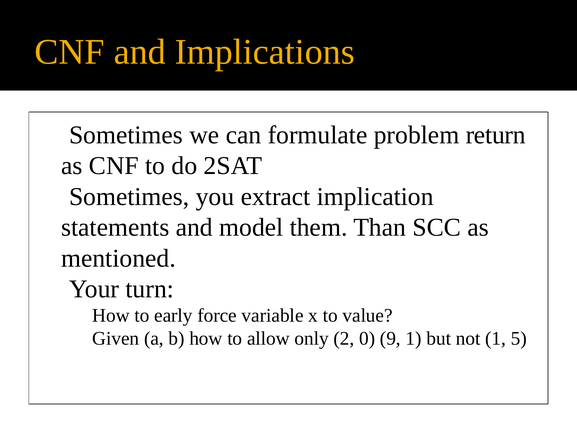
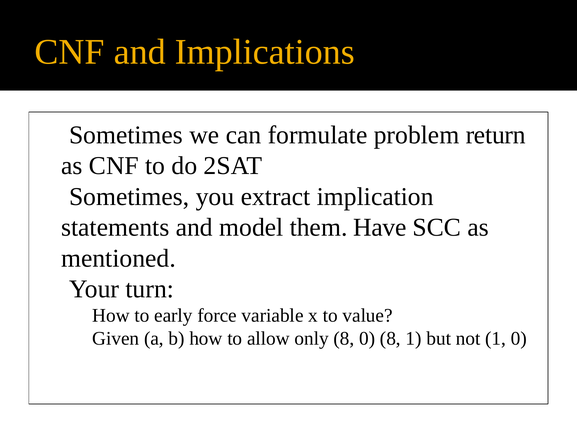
Than: Than -> Have (380, 227)
only 2: 2 -> 8 (344, 338)
0 9: 9 -> 8 (390, 338)
1 5: 5 -> 0 (519, 338)
